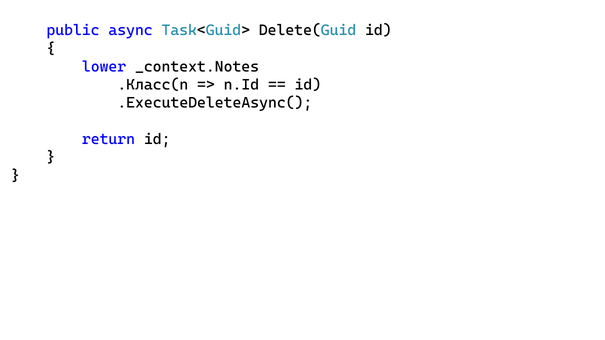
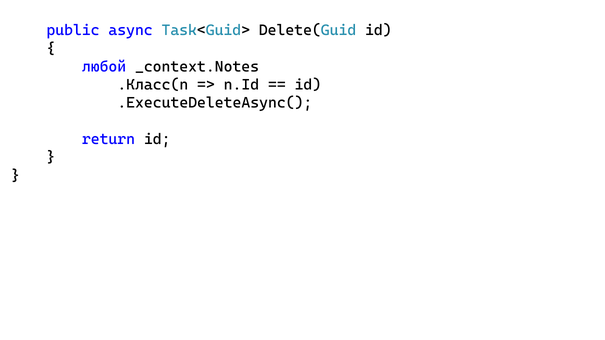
lower: lower -> любой (104, 67)
